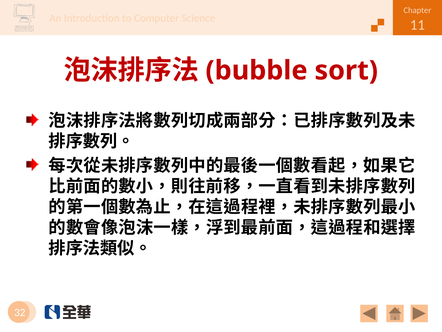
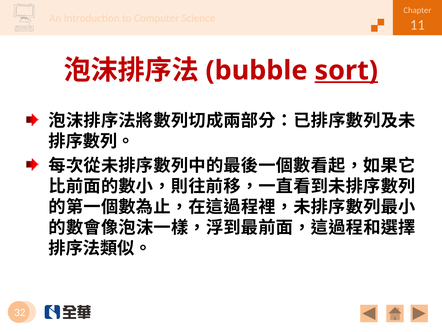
sort underline: none -> present (346, 70)
